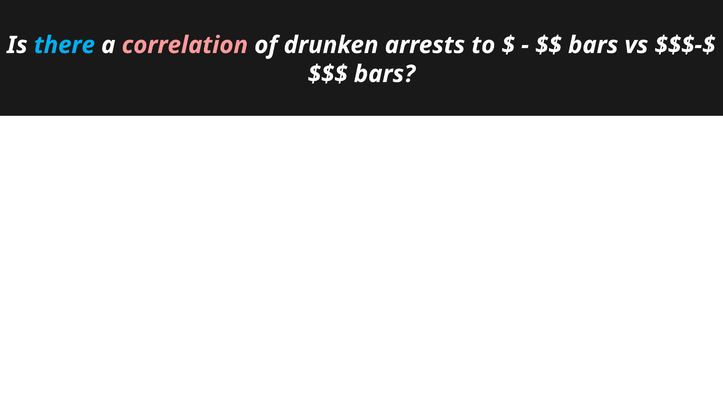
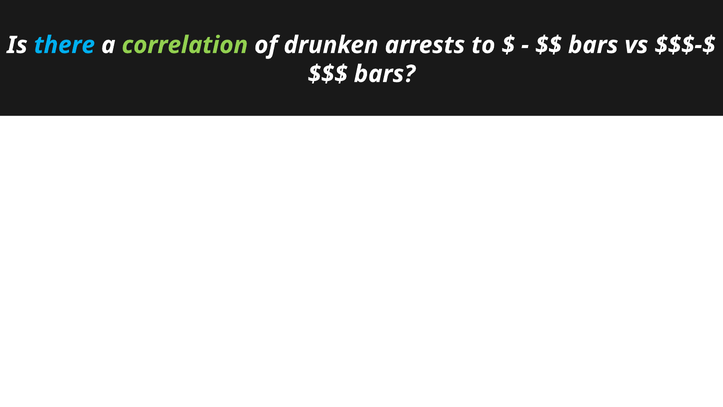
correlation colour: pink -> light green (185, 45)
